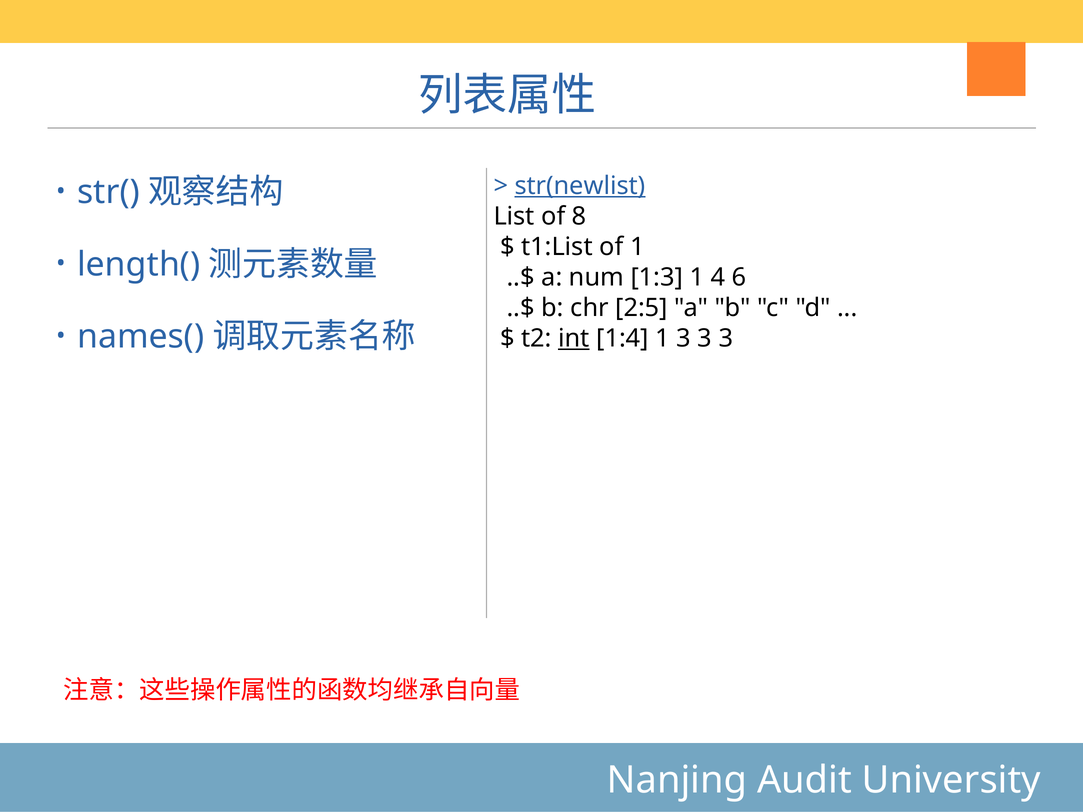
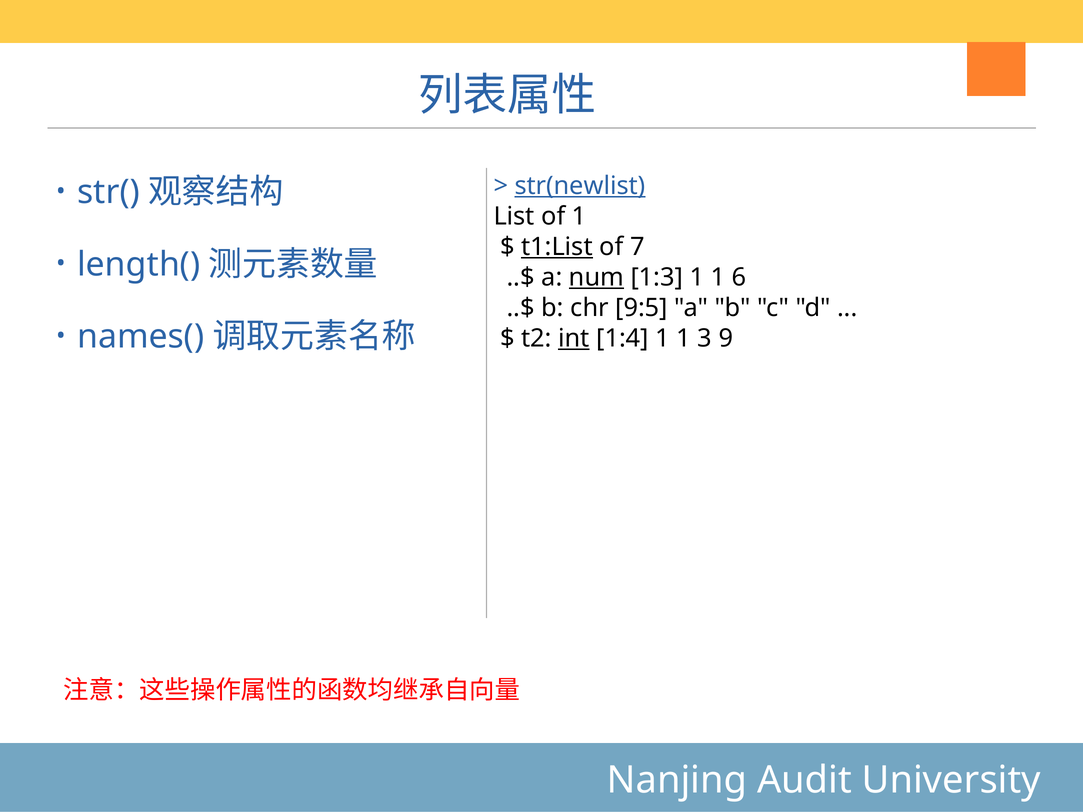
of 8: 8 -> 1 (579, 216)
t1:List underline: none -> present (557, 247)
of 1: 1 -> 7 (637, 247)
num underline: none -> present (596, 277)
1:3 1 4: 4 -> 1 (718, 277)
2:5: 2:5 -> 9:5 (642, 308)
1:4 1 3: 3 -> 1 (684, 338)
3: 3 -> 9 (726, 338)
